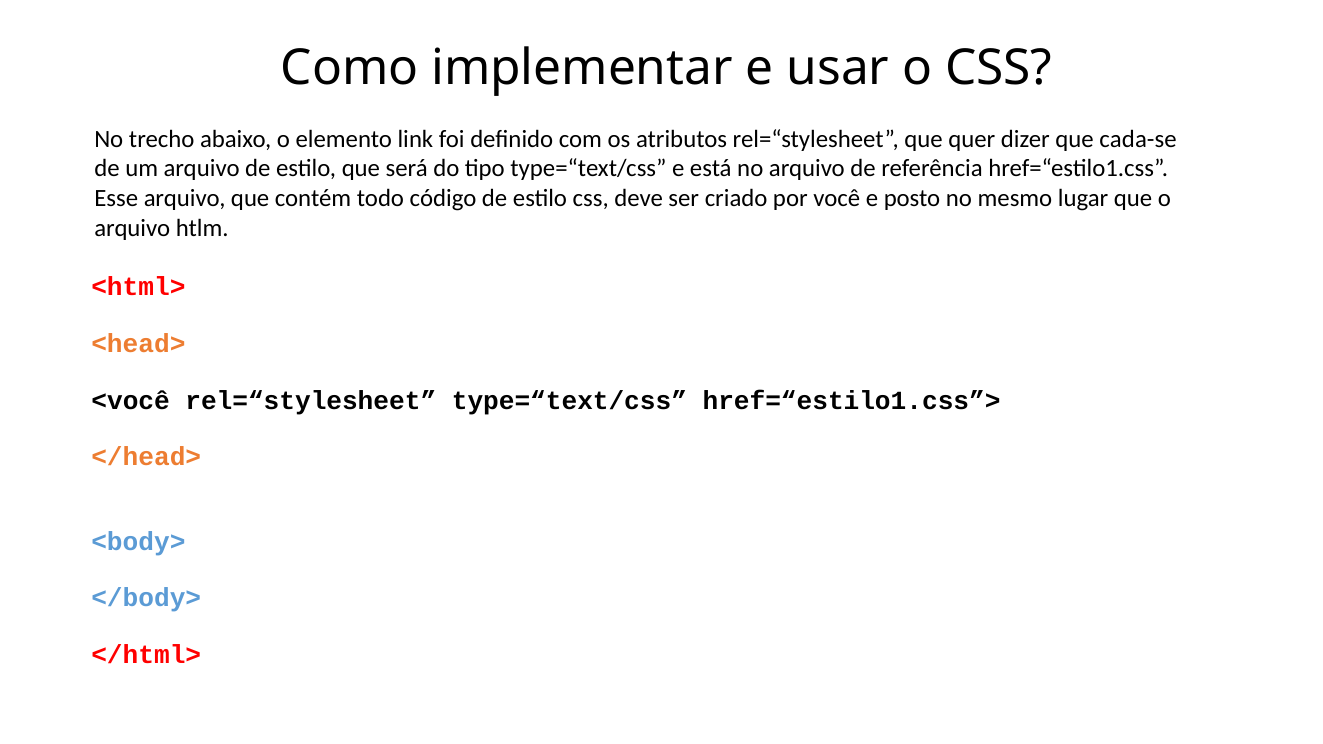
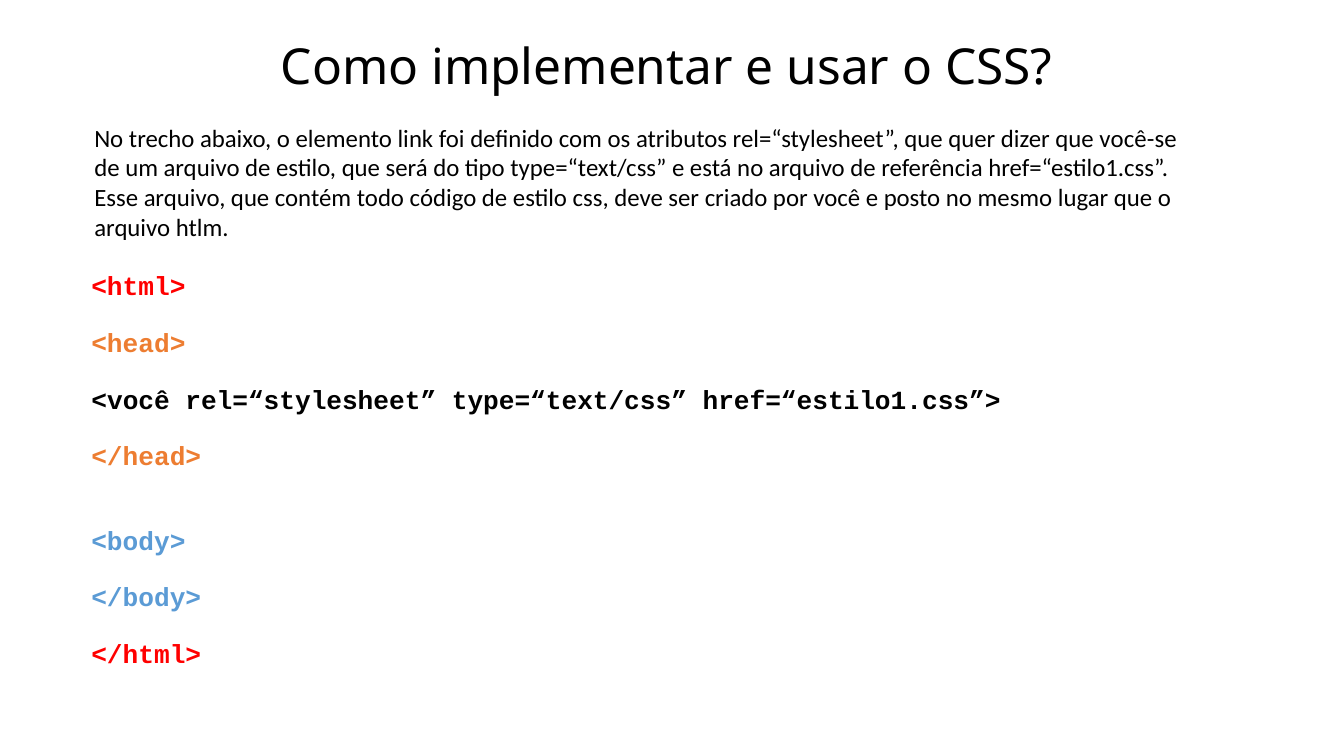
cada-se: cada-se -> você-se (1138, 139)
